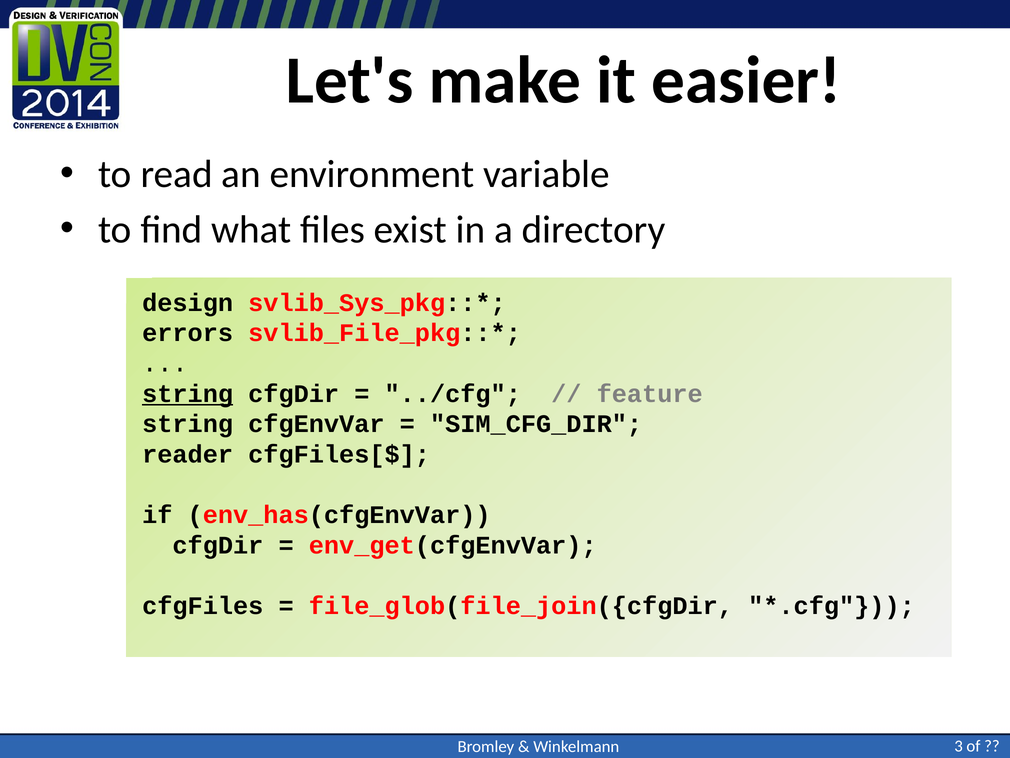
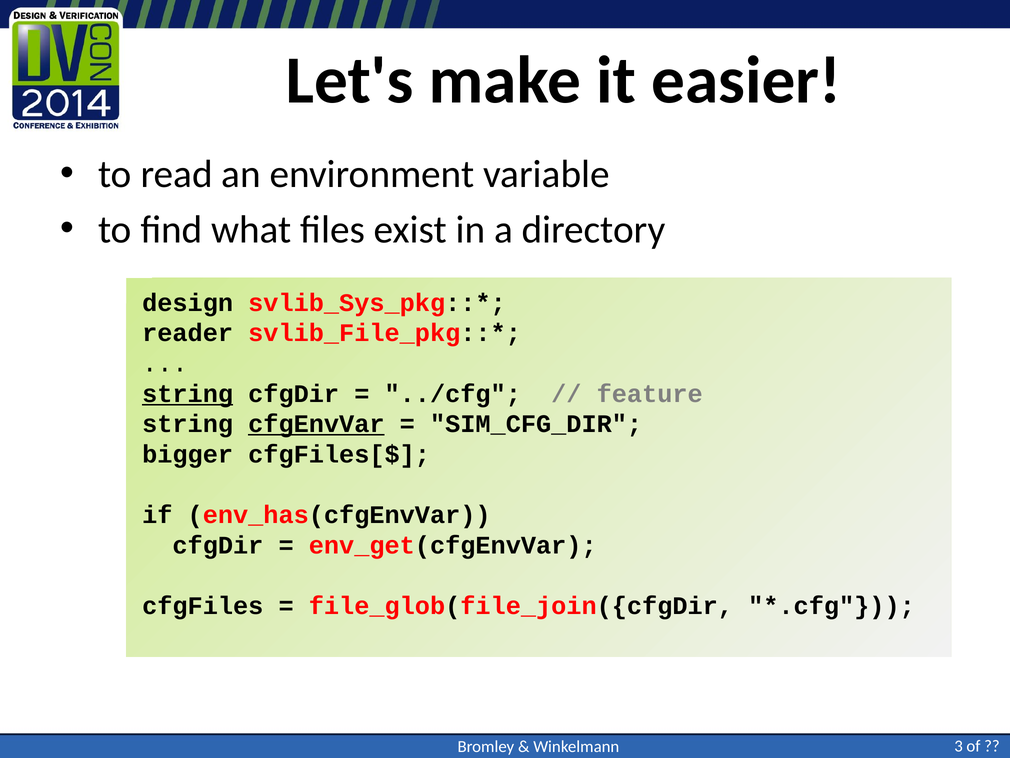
errors: errors -> reader (188, 333)
cfgEnvVar underline: none -> present (316, 424)
reader: reader -> bigger (188, 454)
